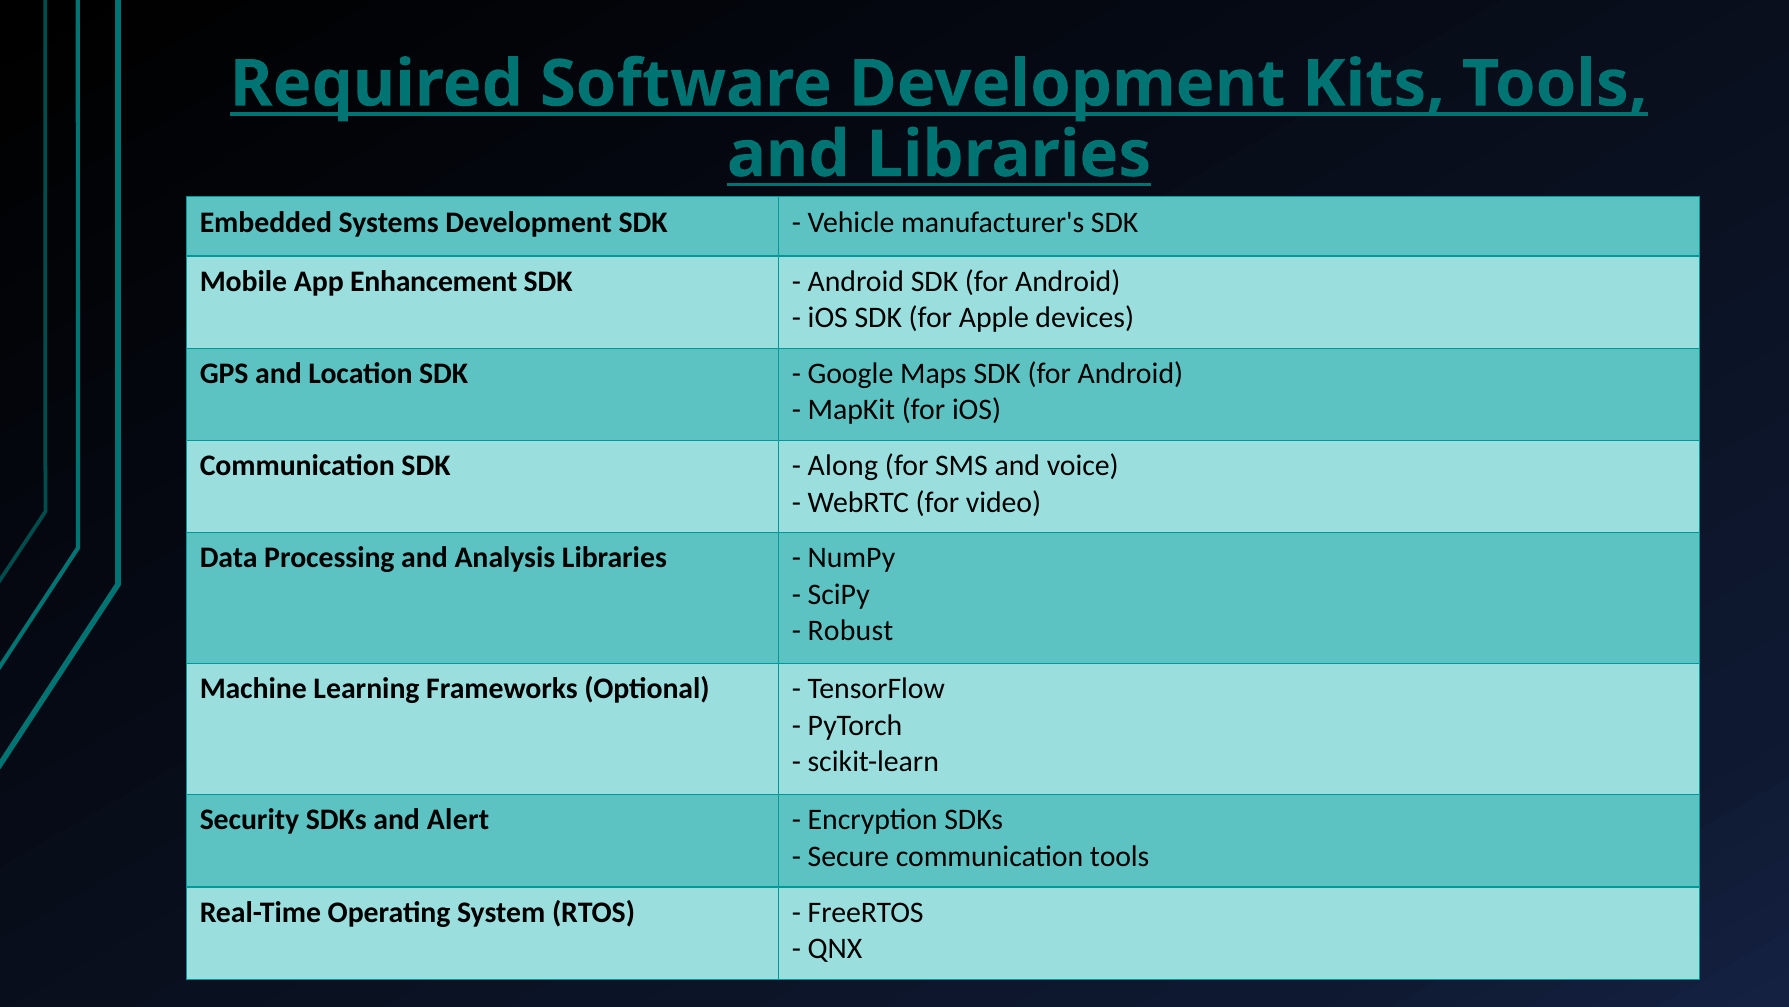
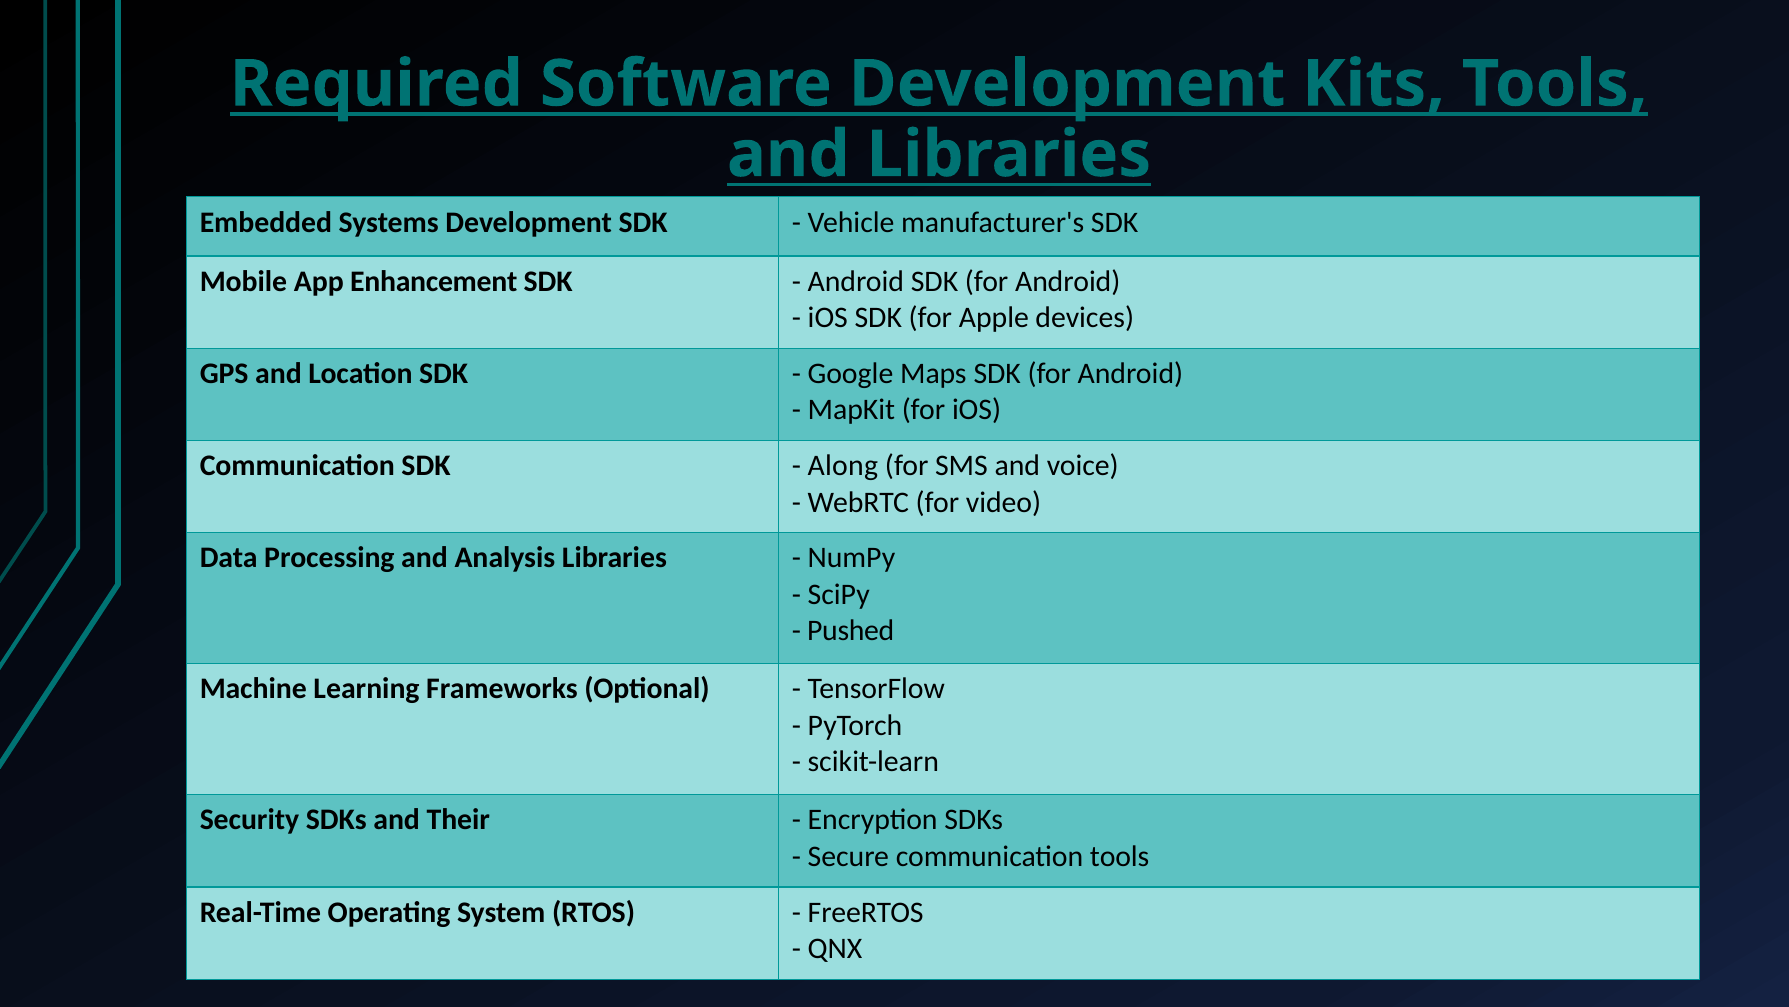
Robust: Robust -> Pushed (851, 631)
Alert: Alert -> Their (458, 820)
